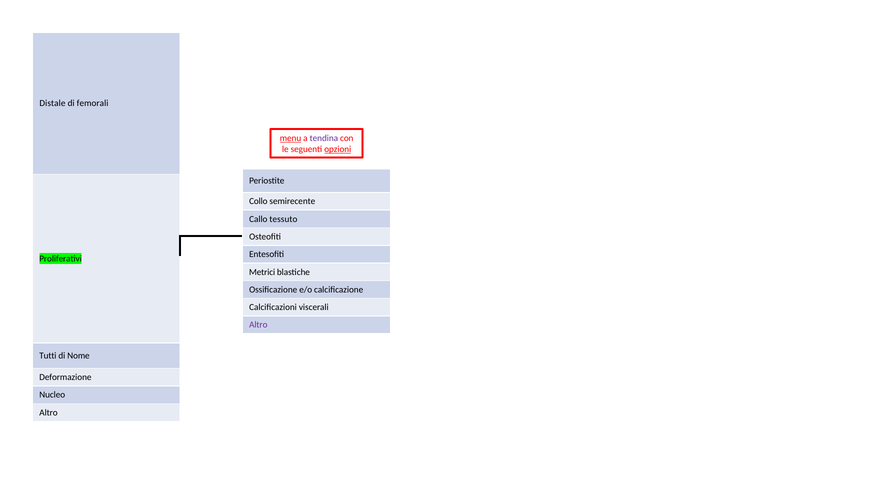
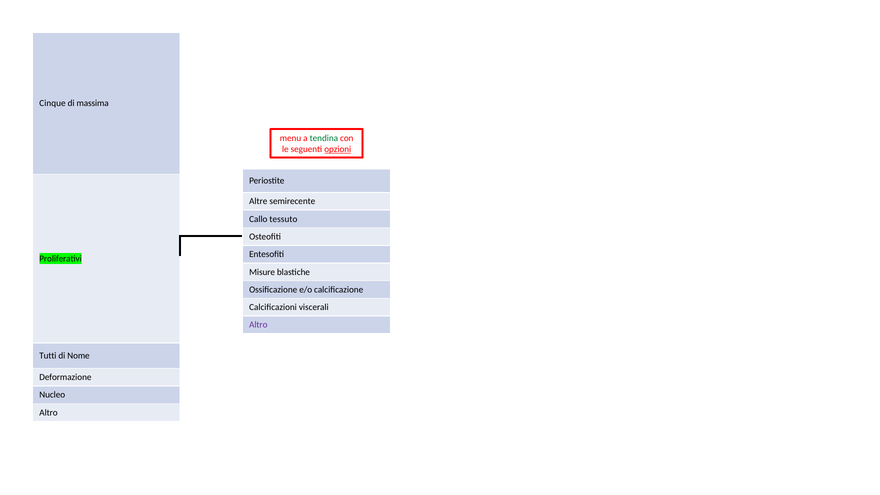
Distale: Distale -> Cinque (52, 103)
femorali: femorali -> massima (93, 103)
menu underline: present -> none (290, 138)
tendina colour: purple -> green (324, 138)
Collo: Collo -> Altre (258, 201)
Metrici: Metrici -> Misure (262, 272)
